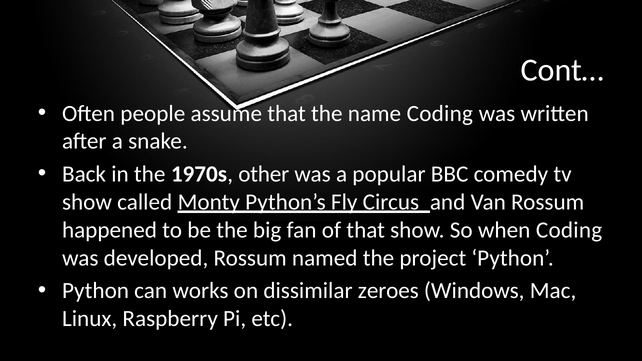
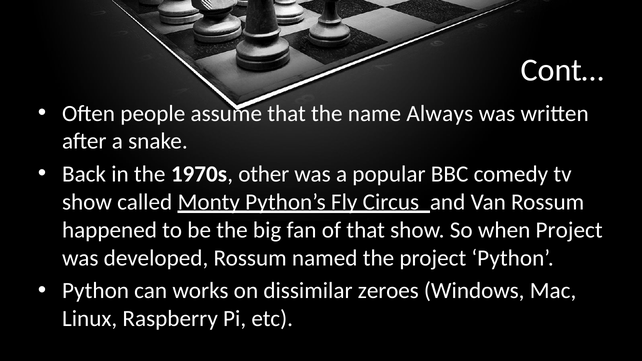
name Coding: Coding -> Always (440, 114)
when Coding: Coding -> Project (569, 230)
